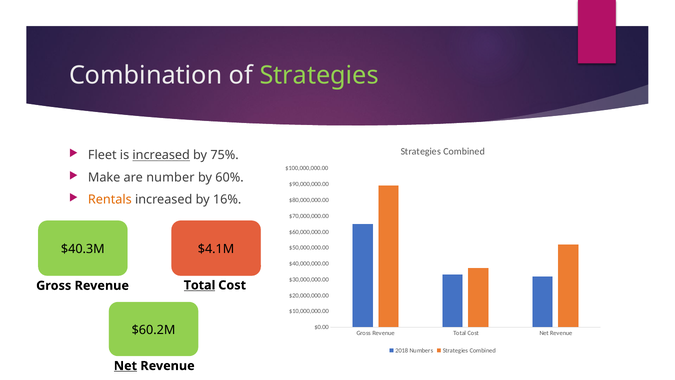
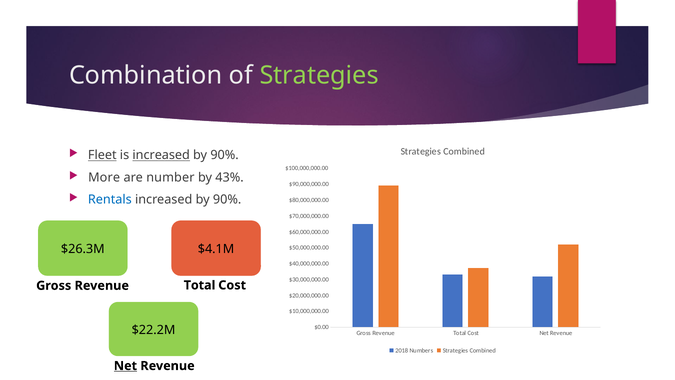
Fleet underline: none -> present (102, 155)
75%: 75% -> 90% (225, 155)
Make: Make -> More (104, 177)
60%: 60% -> 43% (229, 177)
Rentals colour: orange -> blue (110, 200)
16%: 16% -> 90% (227, 200)
$40.3M: $40.3M -> $26.3M (83, 249)
Total underline: present -> none (199, 285)
$60.2M: $60.2M -> $22.2M (154, 330)
